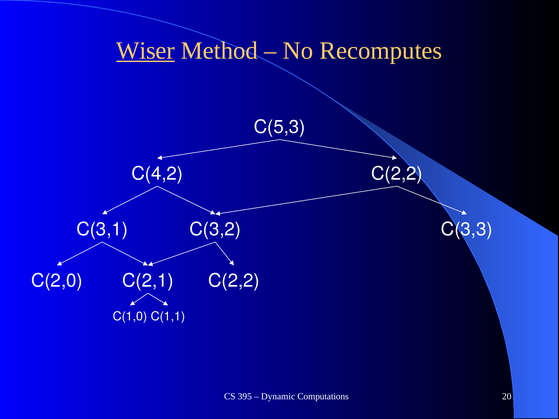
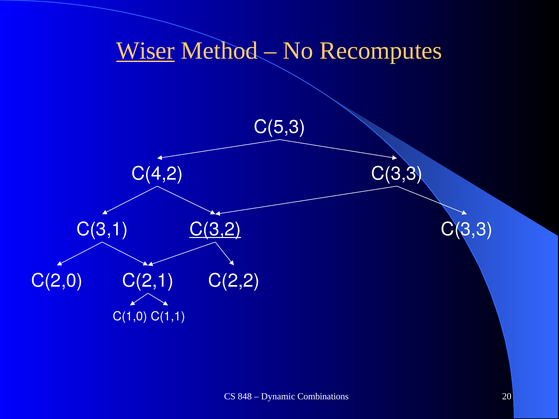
C(4,2 C(2,2: C(2,2 -> C(3,3 (397, 174)
C(3,2 underline: none -> present (215, 230)
395: 395 -> 848 (245, 397)
Computations: Computations -> Combinations (323, 397)
